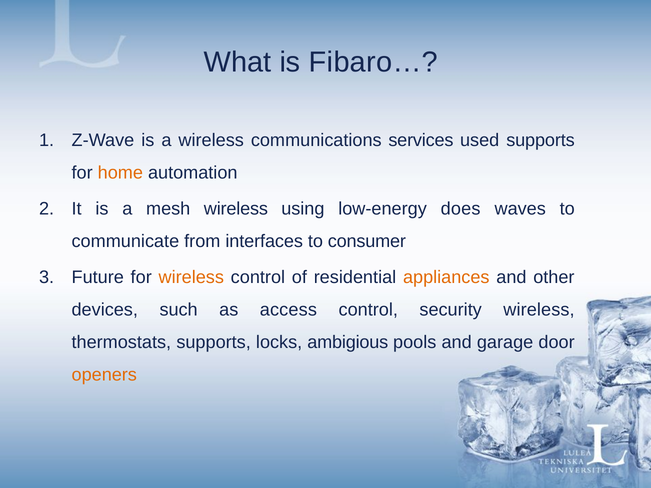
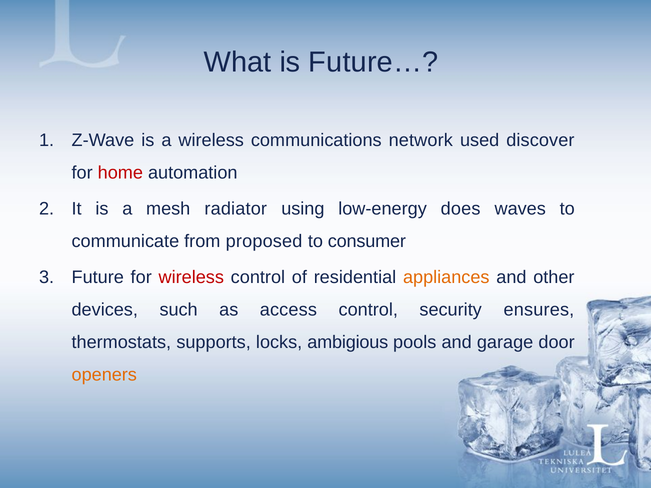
Fibaro…: Fibaro… -> Future… (373, 62)
services: services -> network (421, 140)
used supports: supports -> discover (540, 140)
home colour: orange -> red (120, 173)
mesh wireless: wireless -> radiator (236, 209)
interfaces: interfaces -> proposed (264, 241)
wireless colour: orange -> red (191, 278)
security wireless: wireless -> ensures (539, 310)
